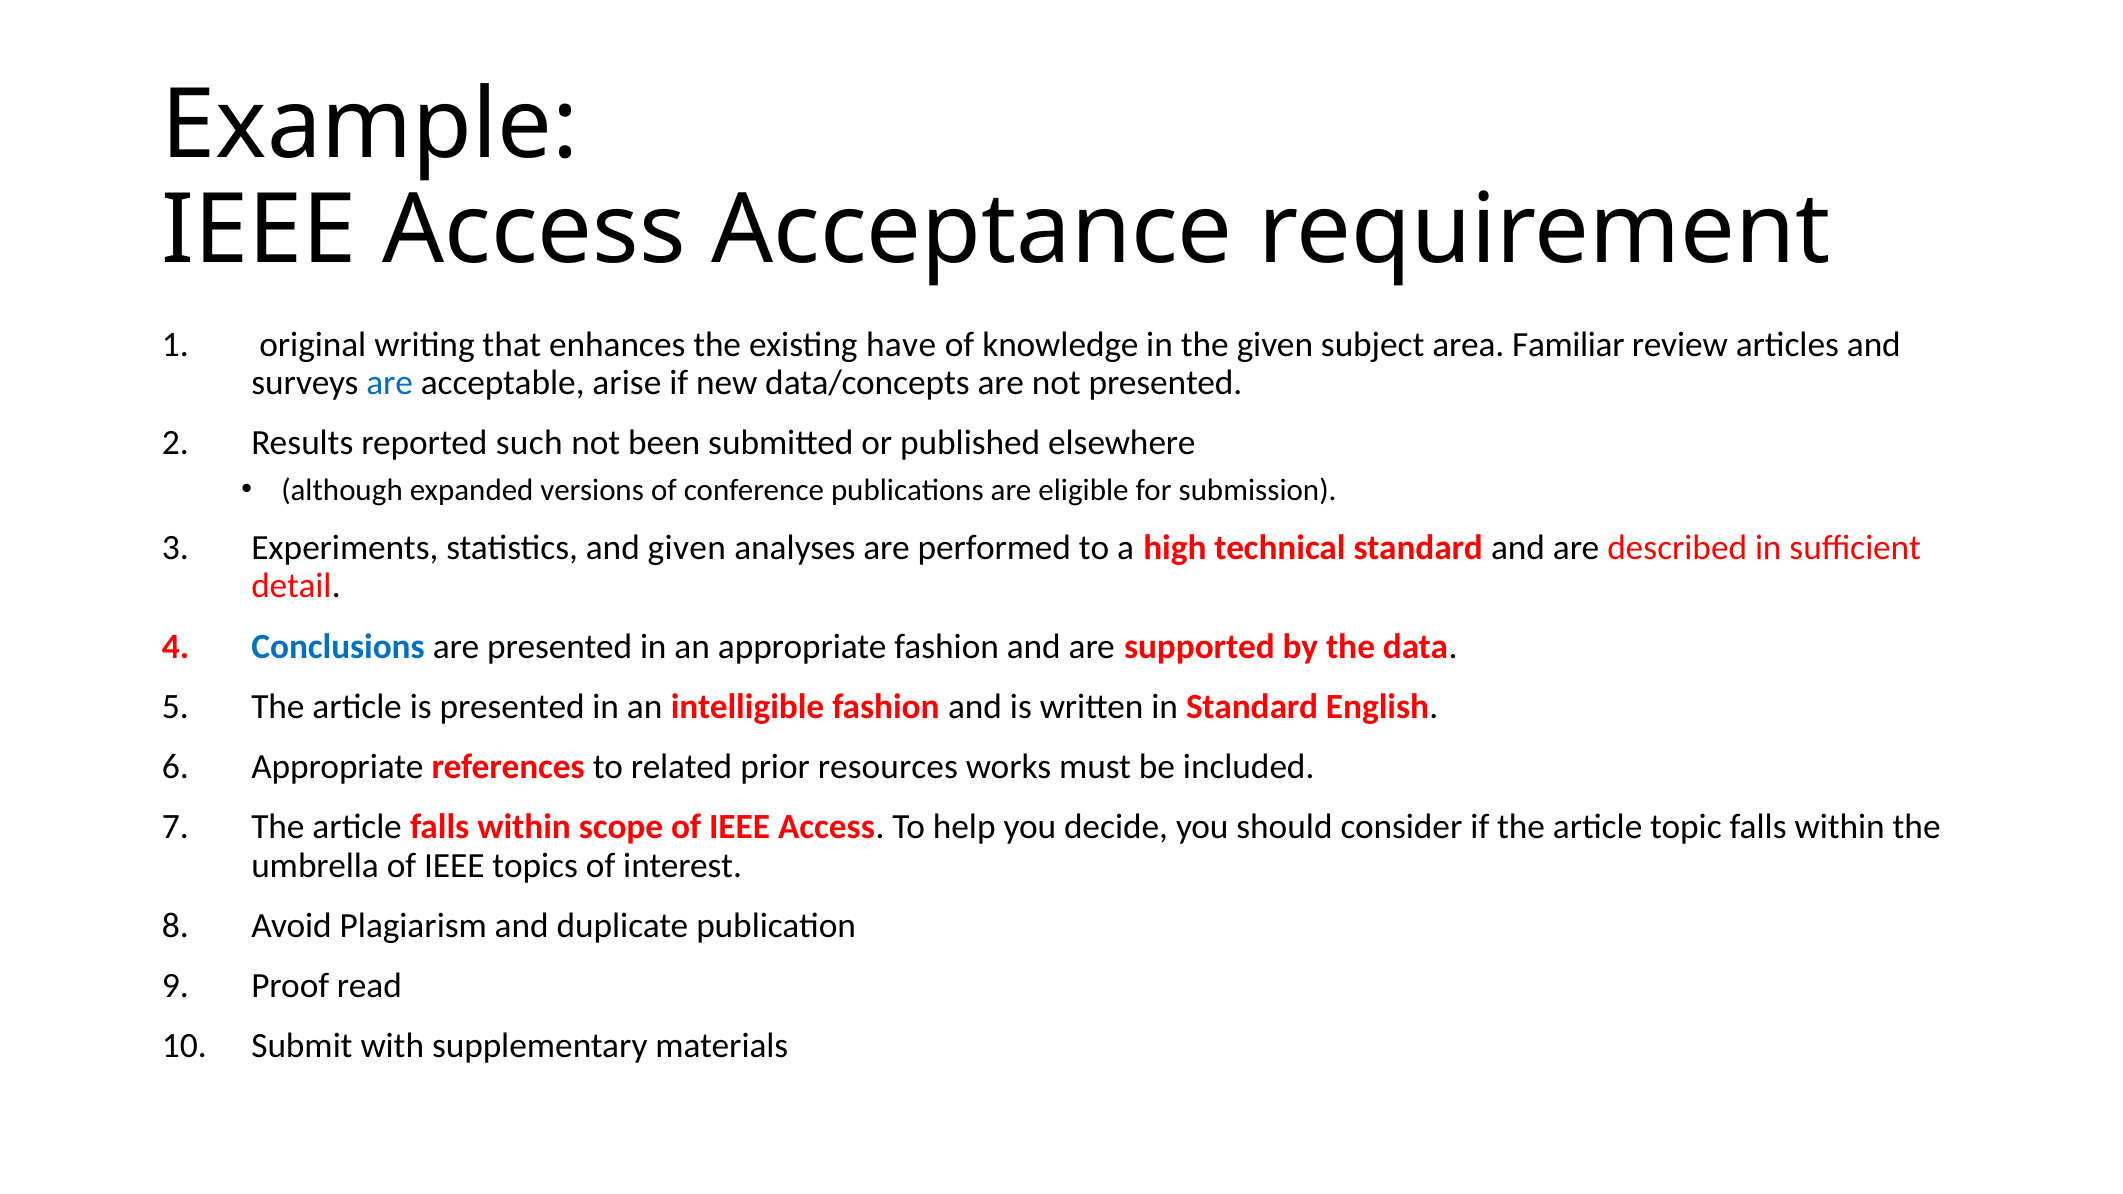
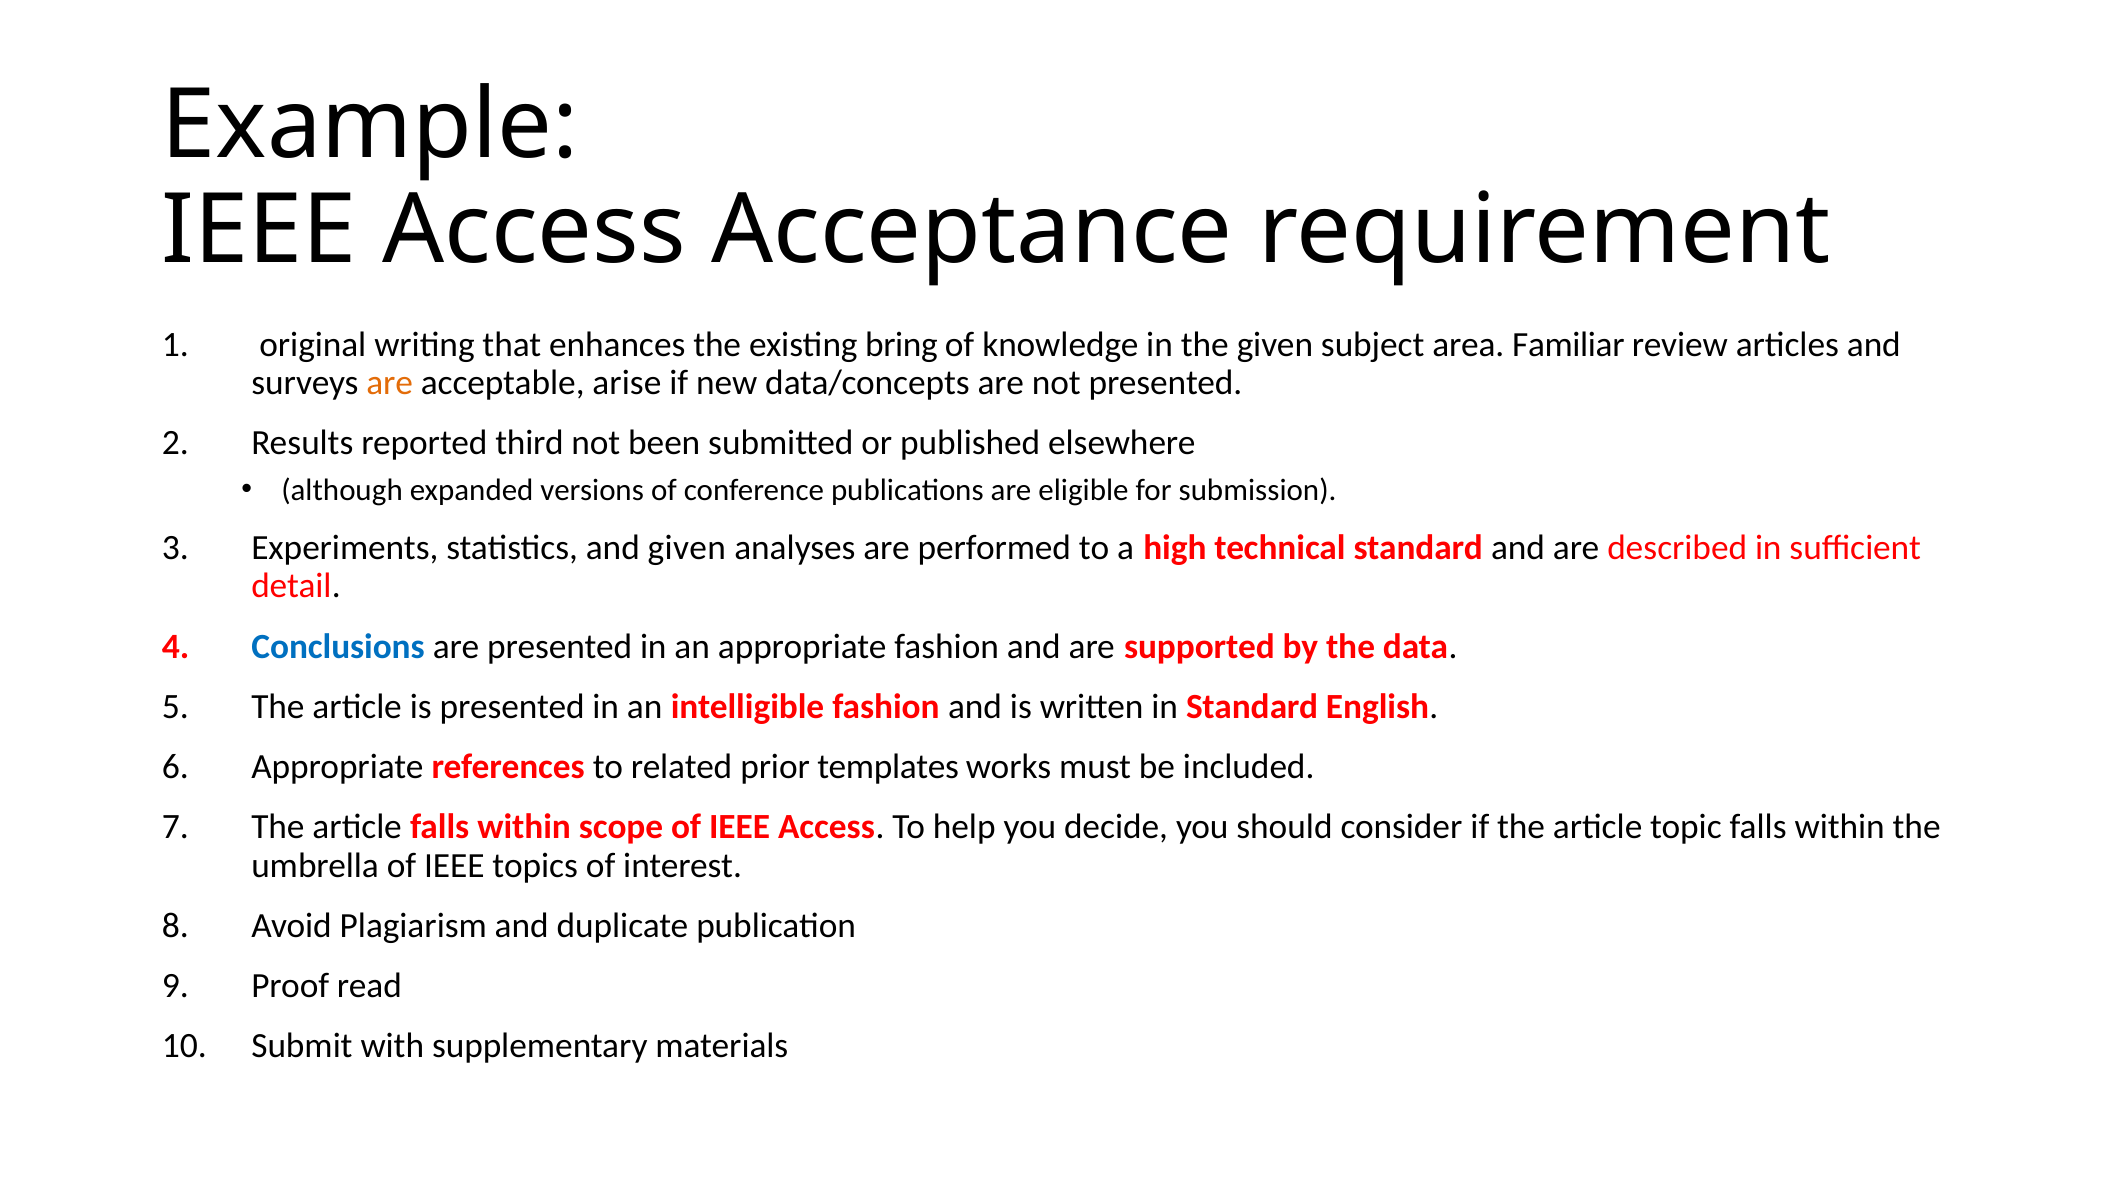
have: have -> bring (901, 345)
are colour: blue -> orange (390, 383)
such: such -> third (530, 443)
resources: resources -> templates (888, 767)
